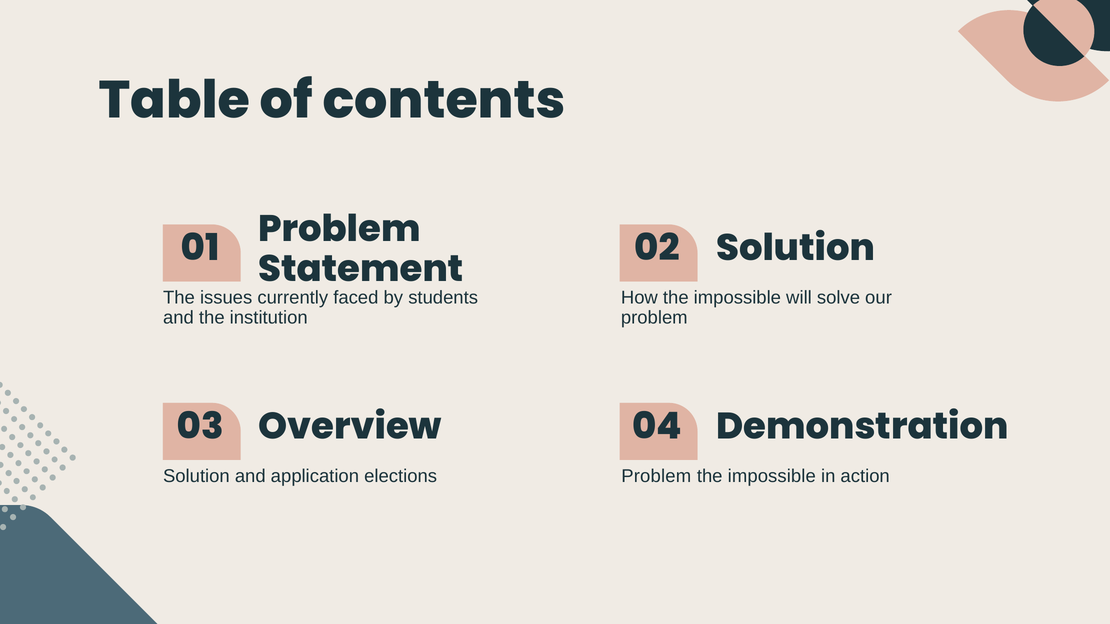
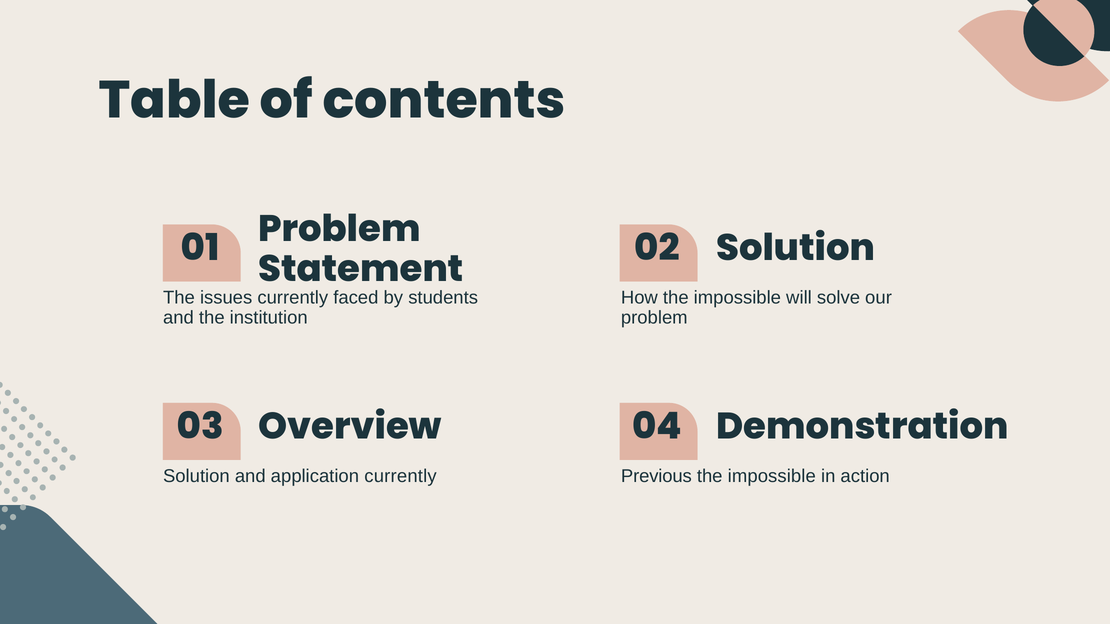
application elections: elections -> currently (401, 476)
Problem: Problem -> Previous (656, 476)
